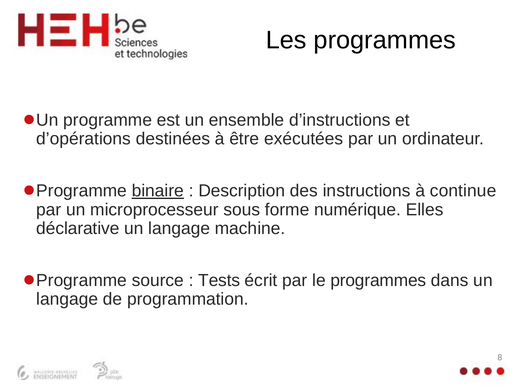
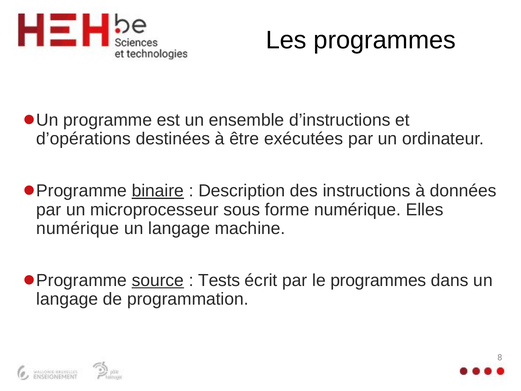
continue: continue -> données (463, 191)
déclarative: déclarative -> numérique (78, 228)
source underline: none -> present (158, 280)
